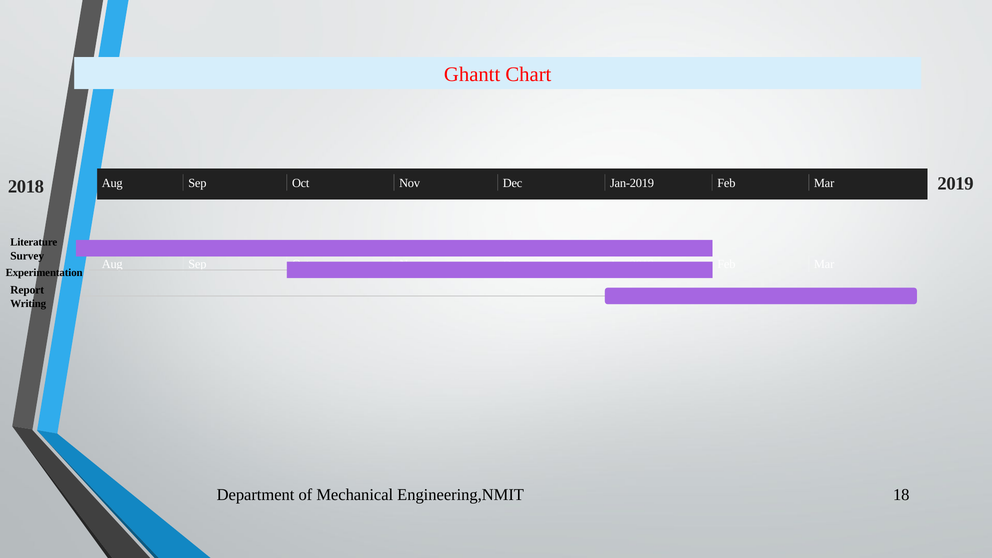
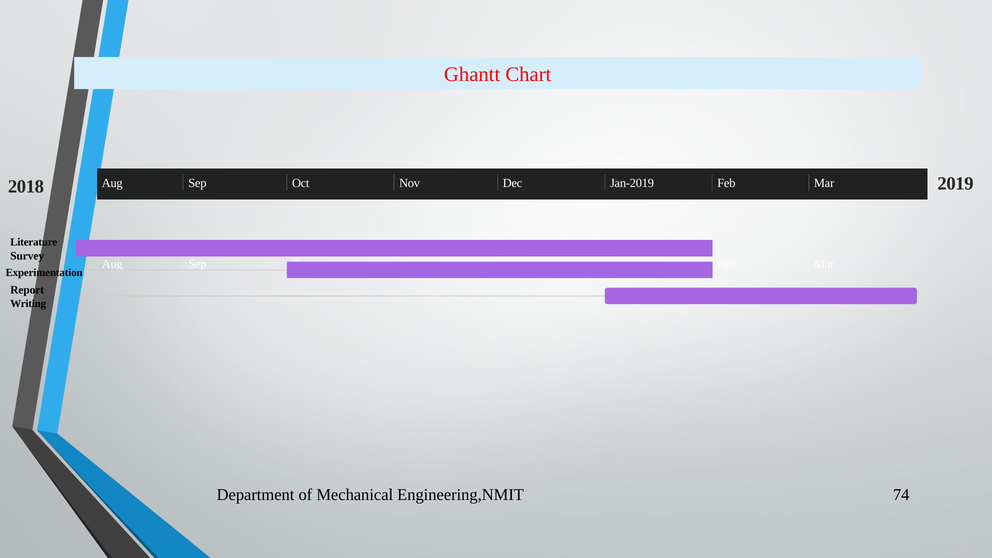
18: 18 -> 74 (901, 495)
